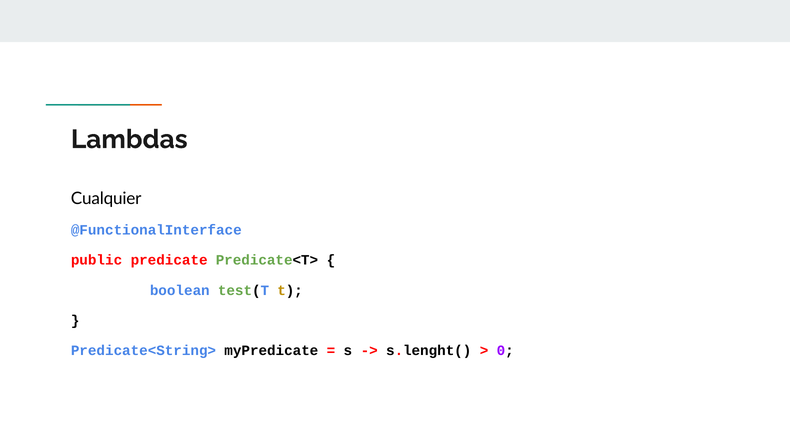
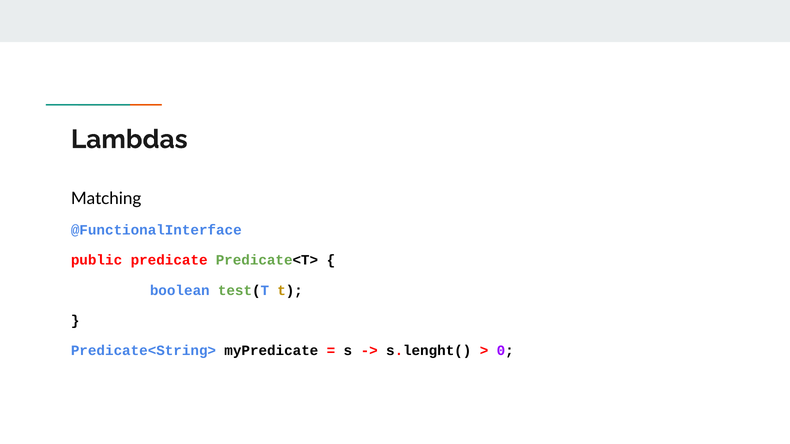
Cualquier: Cualquier -> Matching (106, 199)
